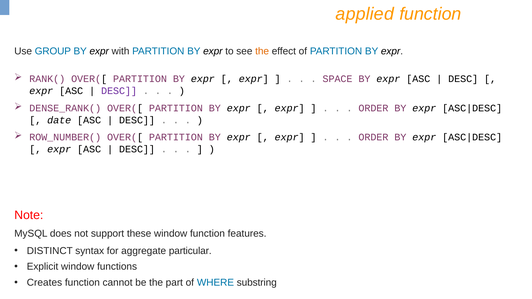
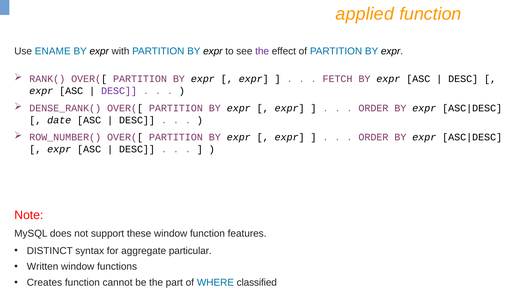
GROUP: GROUP -> ENAME (53, 51)
the colour: orange -> purple (262, 51)
SPACE: SPACE -> FETCH (338, 79)
Explicit: Explicit -> Written (43, 267)
substring: substring -> classified (257, 283)
